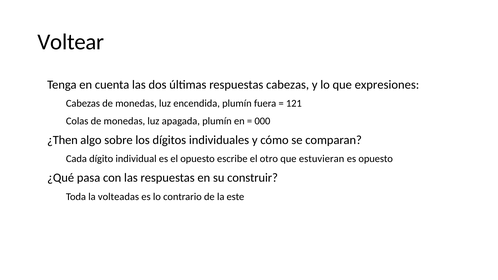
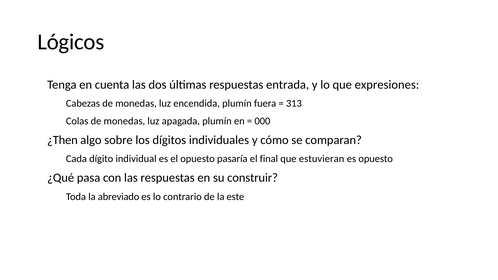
Voltear: Voltear -> Lógicos (71, 42)
respuestas cabezas: cabezas -> entrada (288, 85)
121: 121 -> 313 (294, 103)
escribe: escribe -> pasaría (232, 159)
otro: otro -> final (269, 159)
volteadas: volteadas -> abreviado (119, 197)
